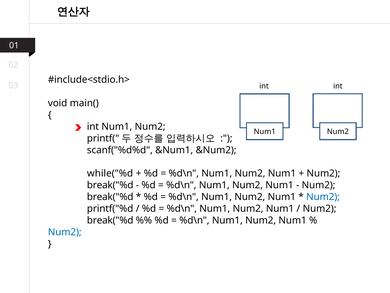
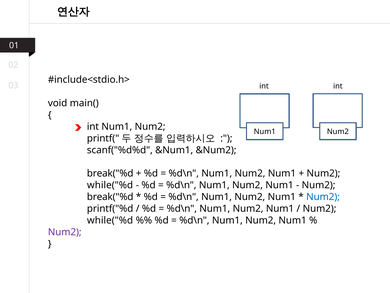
while("%d: while("%d -> break("%d (110, 173)
break("%d: break("%d -> while("%d (110, 185)
break("%d: break("%d -> while("%d (110, 220)
Num2 colour: blue -> purple (65, 232)
